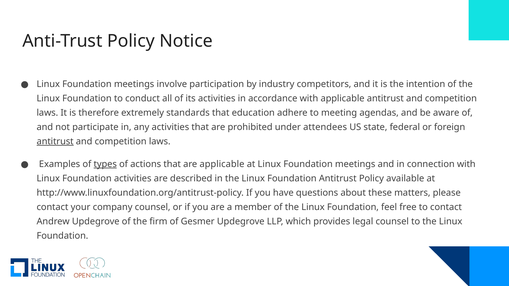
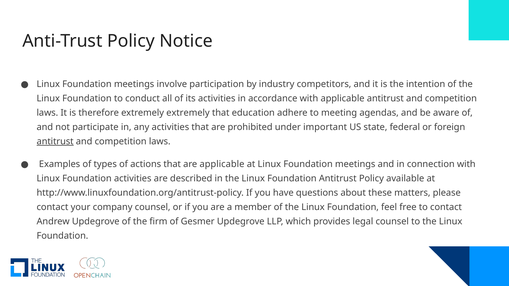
extremely standards: standards -> extremely (188, 113)
attendees: attendees -> important (325, 127)
types underline: present -> none (105, 164)
